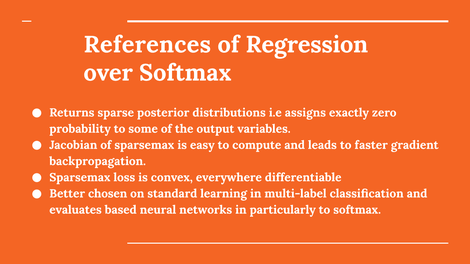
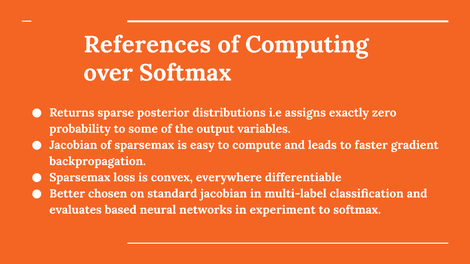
Regression: Regression -> Computing (307, 45)
standard learning: learning -> jacobian (224, 194)
particularly: particularly -> experiment (283, 210)
